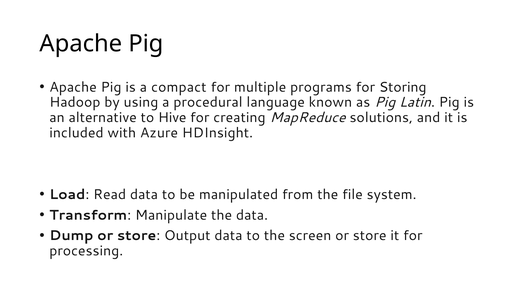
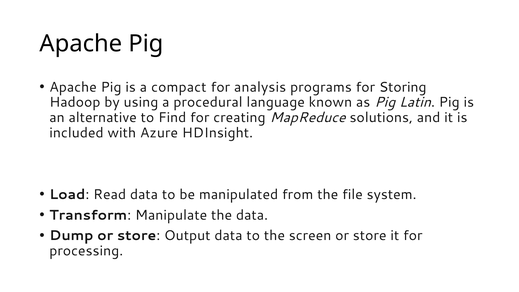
multiple: multiple -> analysis (260, 87)
Hive: Hive -> Find (172, 117)
